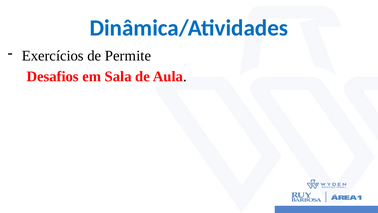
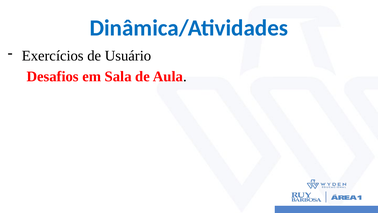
Permite: Permite -> Usuário (128, 56)
